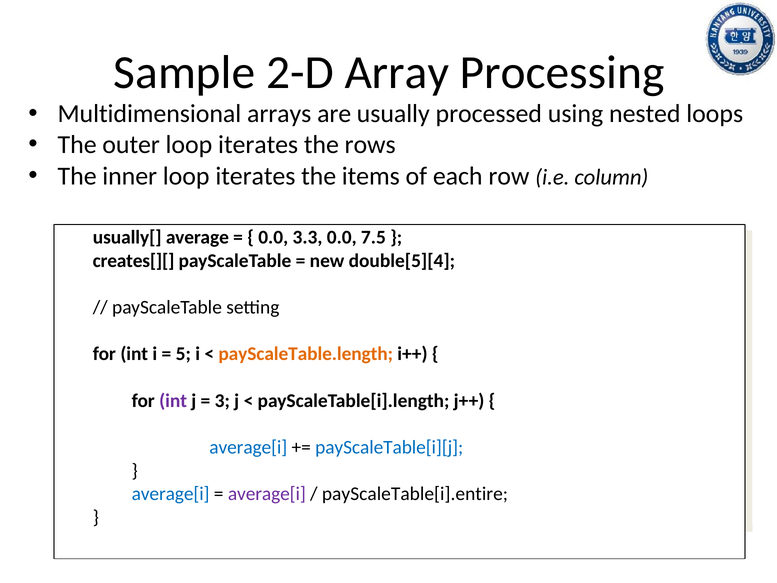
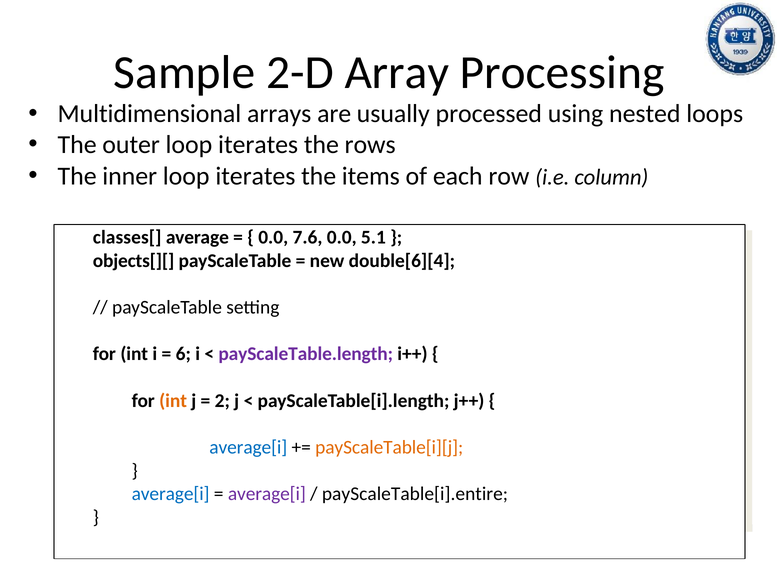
usually[: usually[ -> classes[ (127, 237)
3.3: 3.3 -> 7.6 (307, 237)
7.5: 7.5 -> 5.1 (373, 237)
creates[][: creates[][ -> objects[][ (134, 261)
double[5][4: double[5][4 -> double[6][4 (402, 261)
5: 5 -> 6 (183, 354)
payScaleTable.length colour: orange -> purple (306, 354)
int colour: purple -> orange (173, 401)
3: 3 -> 2 (222, 401)
payScaleTable[i][j colour: blue -> orange (389, 447)
